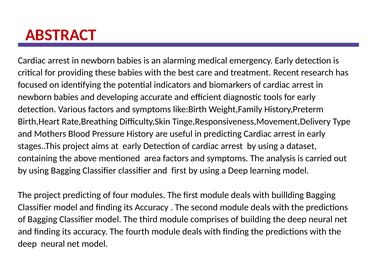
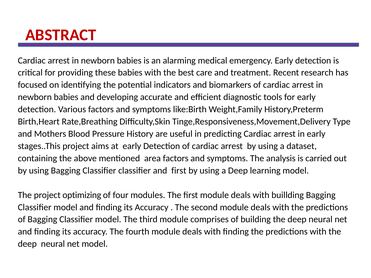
project predicting: predicting -> optimizing (82, 195)
